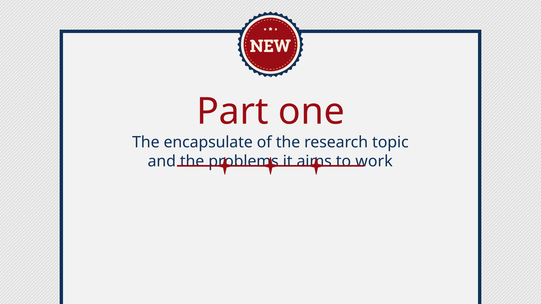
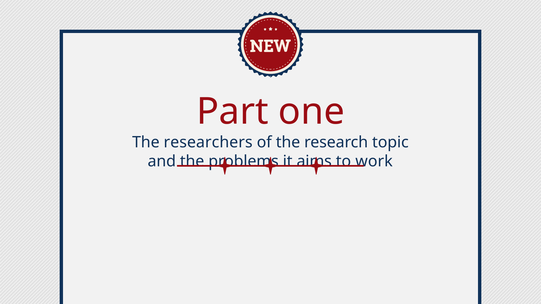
encapsulate: encapsulate -> researchers (208, 143)
